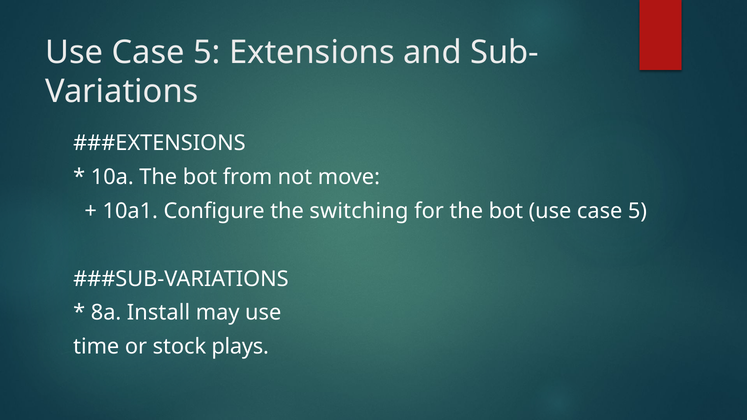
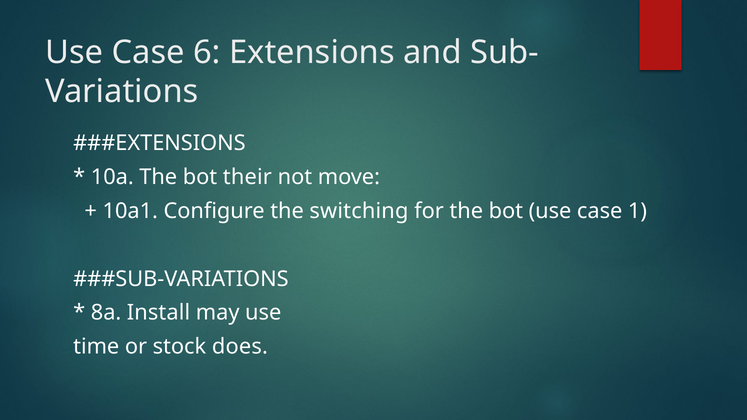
5: 5 -> 6 (207, 52)
from: from -> their (247, 177)
bot use case 5: 5 -> 1 (637, 211)
plays: plays -> does (240, 347)
